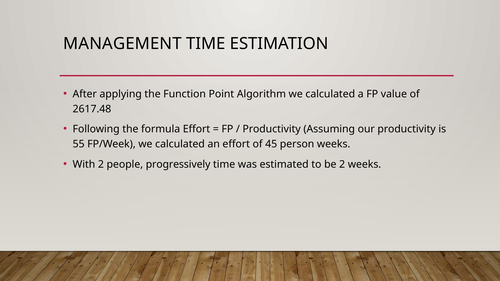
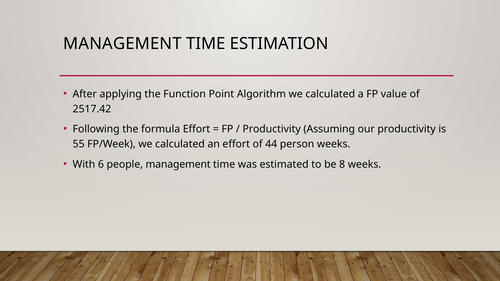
2617.48: 2617.48 -> 2517.42 (92, 109)
45: 45 -> 44 (271, 144)
With 2: 2 -> 6 (101, 164)
people progressively: progressively -> management (178, 164)
be 2: 2 -> 8 (342, 164)
